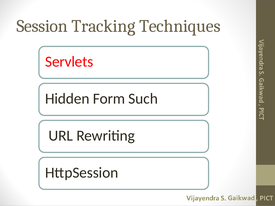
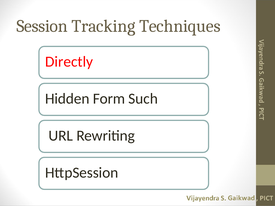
Servlets: Servlets -> Directly (69, 62)
